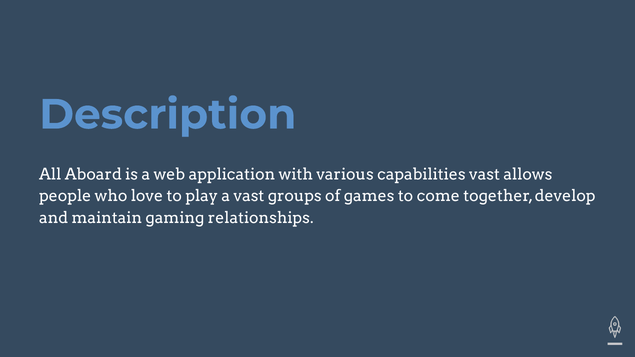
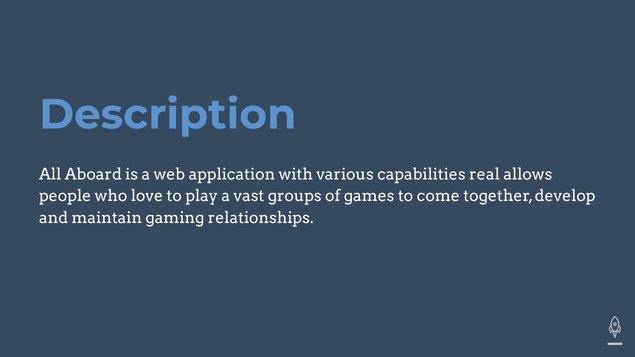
capabilities vast: vast -> real (484, 174)
